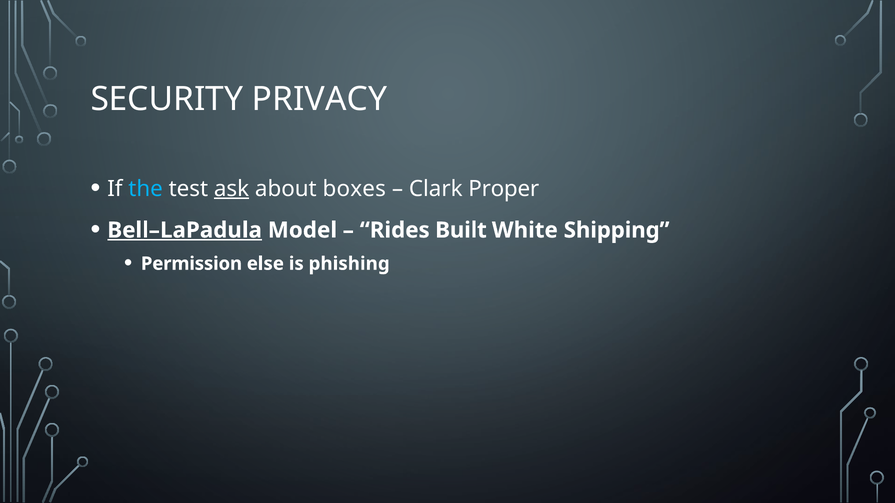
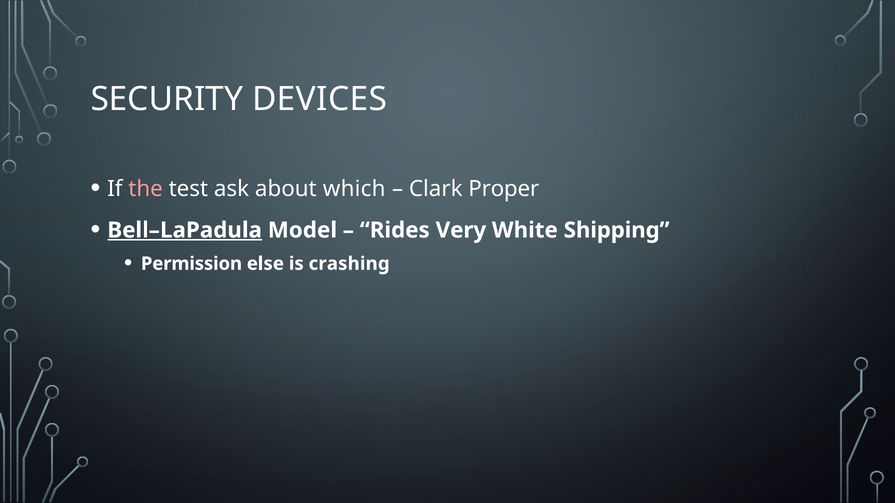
PRIVACY: PRIVACY -> DEVICES (320, 99)
the colour: light blue -> pink (146, 189)
ask underline: present -> none (232, 189)
boxes: boxes -> which (354, 189)
Built: Built -> Very (461, 230)
phishing: phishing -> crashing (349, 264)
